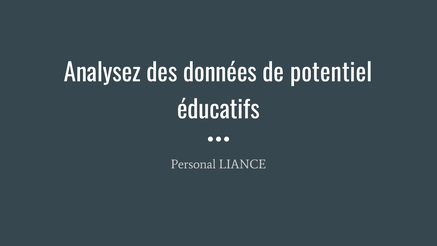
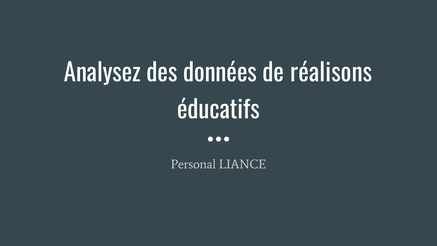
potentiel: potentiel -> réalisons (331, 73)
